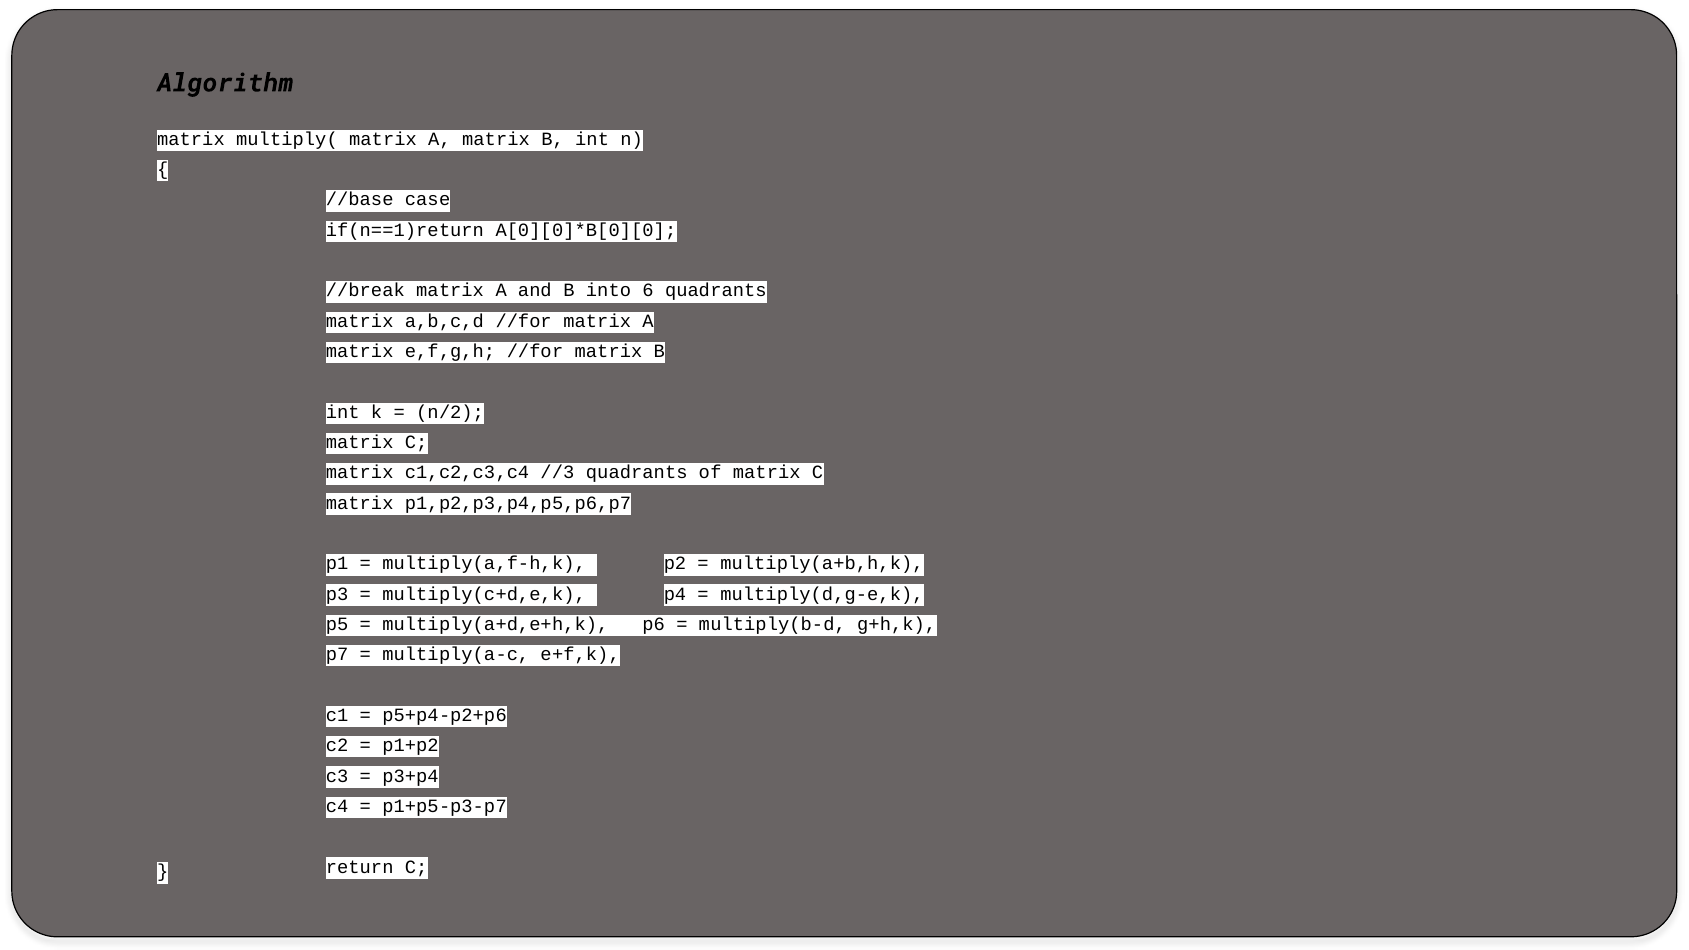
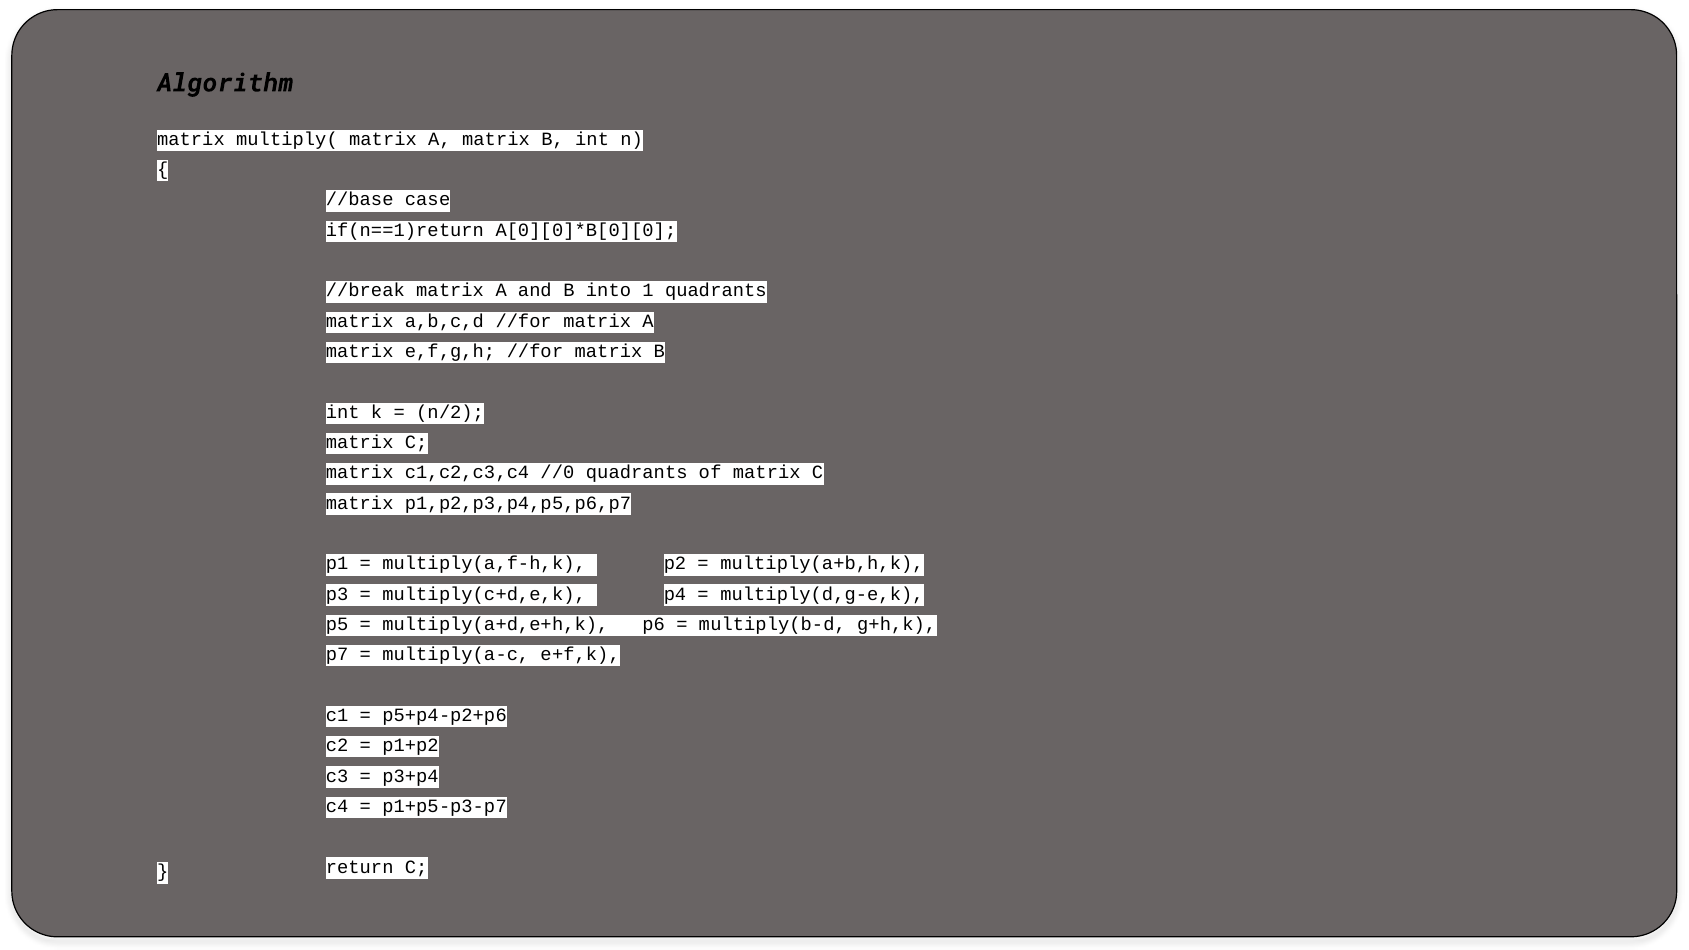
6: 6 -> 1 (648, 291)
//3: //3 -> //0 (557, 473)
